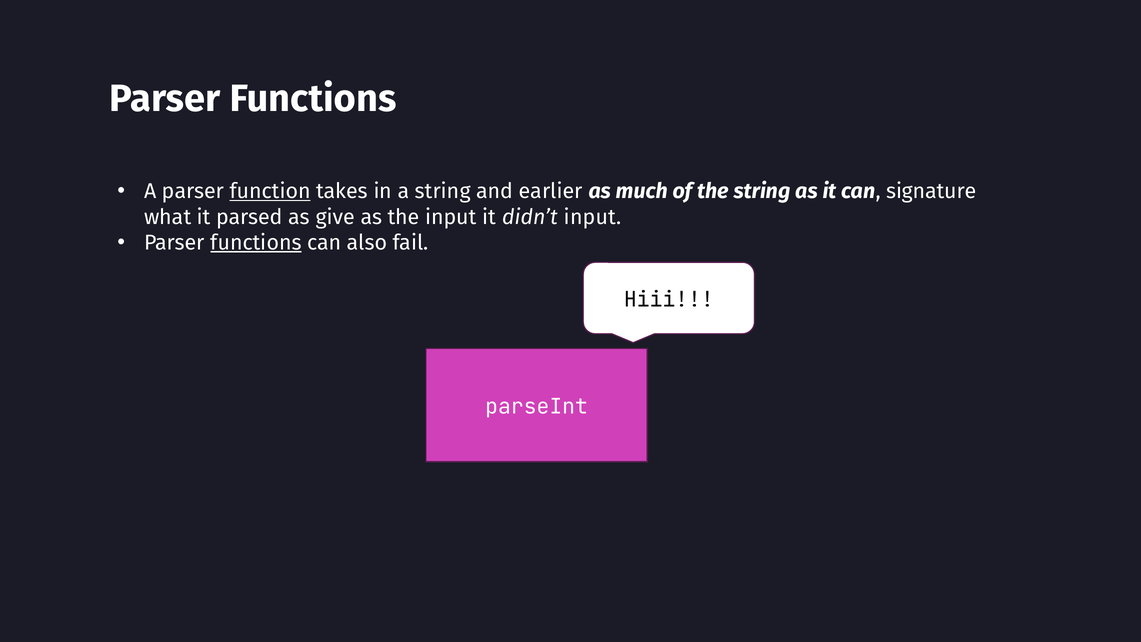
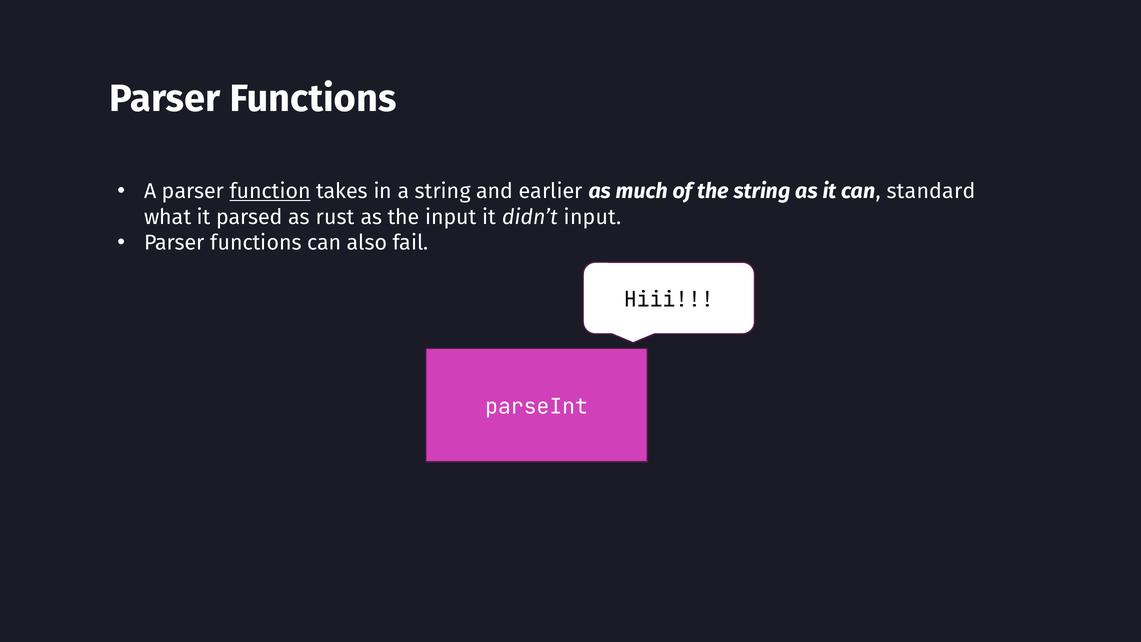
signature: signature -> standard (931, 191)
give: give -> rust (335, 217)
functions underline: present -> none (256, 243)
